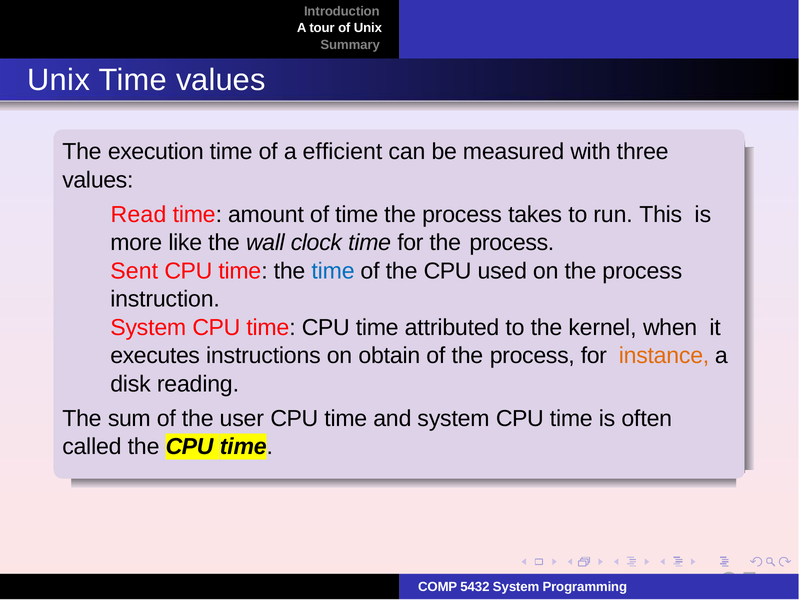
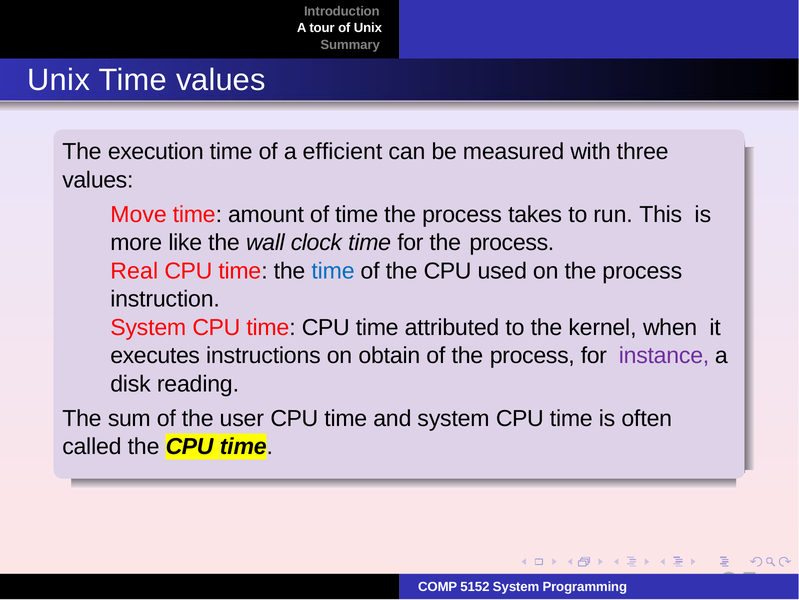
Read: Read -> Move (139, 215)
Sent: Sent -> Real (134, 271)
instance colour: orange -> purple (664, 356)
5432: 5432 -> 5152 (475, 587)
